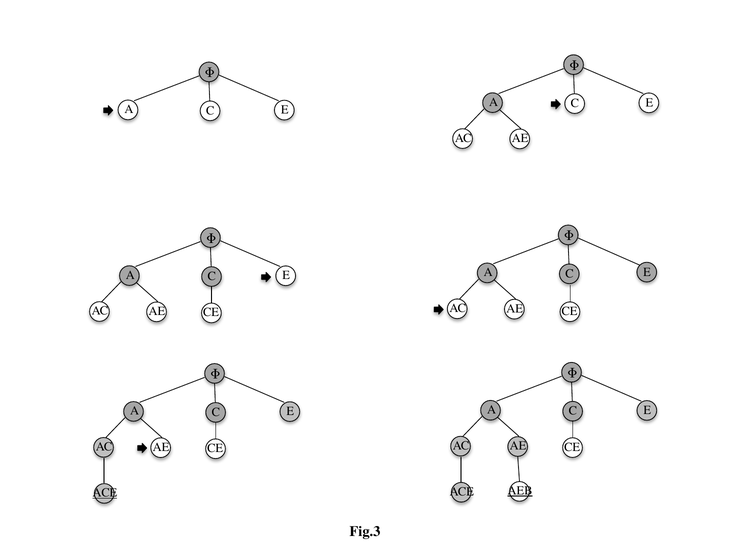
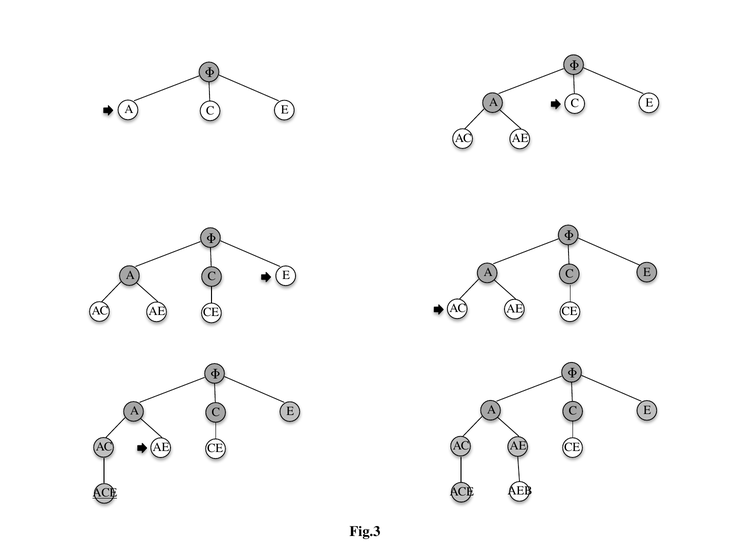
AEB underline: present -> none (520, 491)
